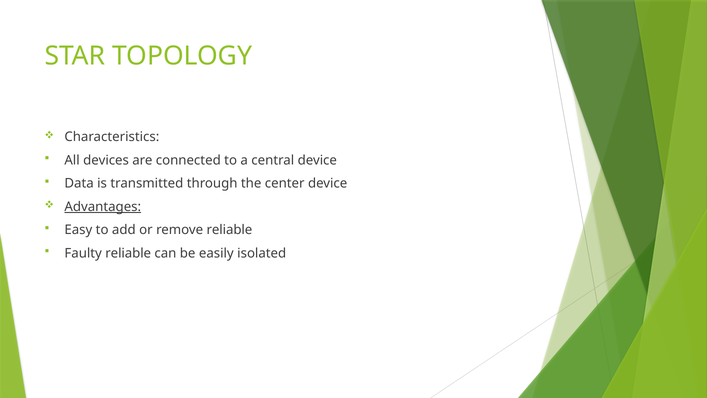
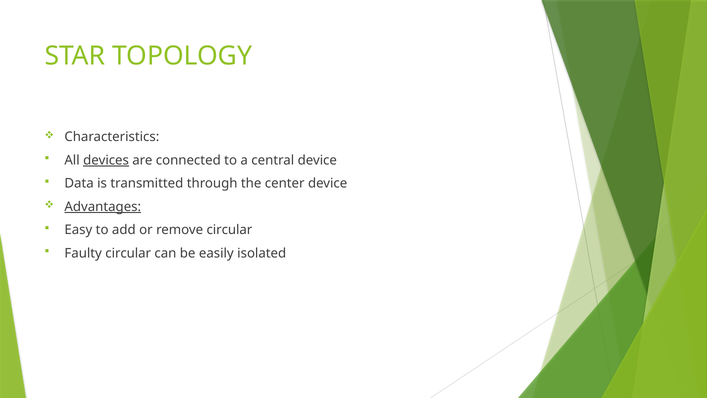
devices underline: none -> present (106, 160)
remove reliable: reliable -> circular (229, 230)
Faulty reliable: reliable -> circular (128, 253)
